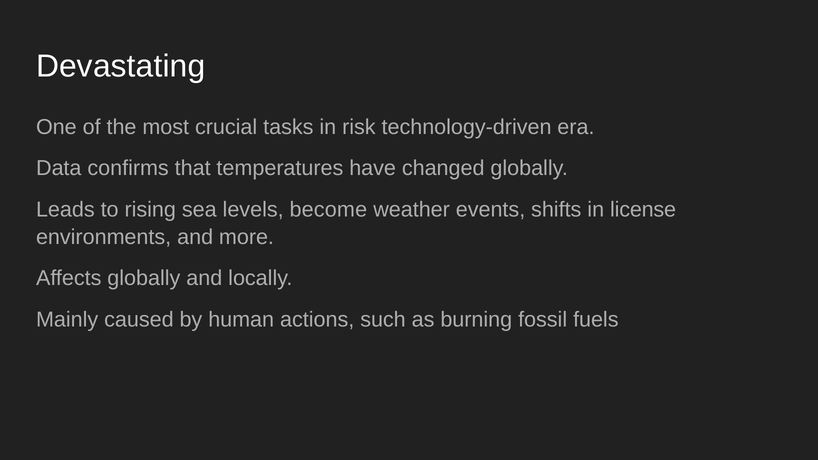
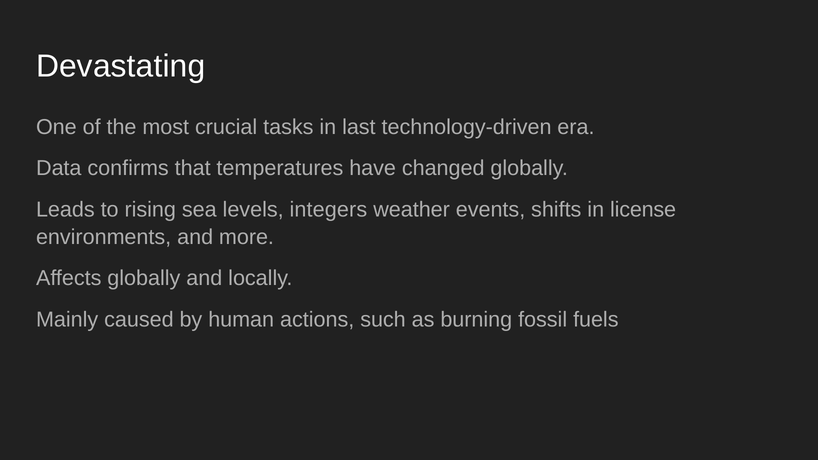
risk: risk -> last (359, 127)
become: become -> integers (328, 210)
